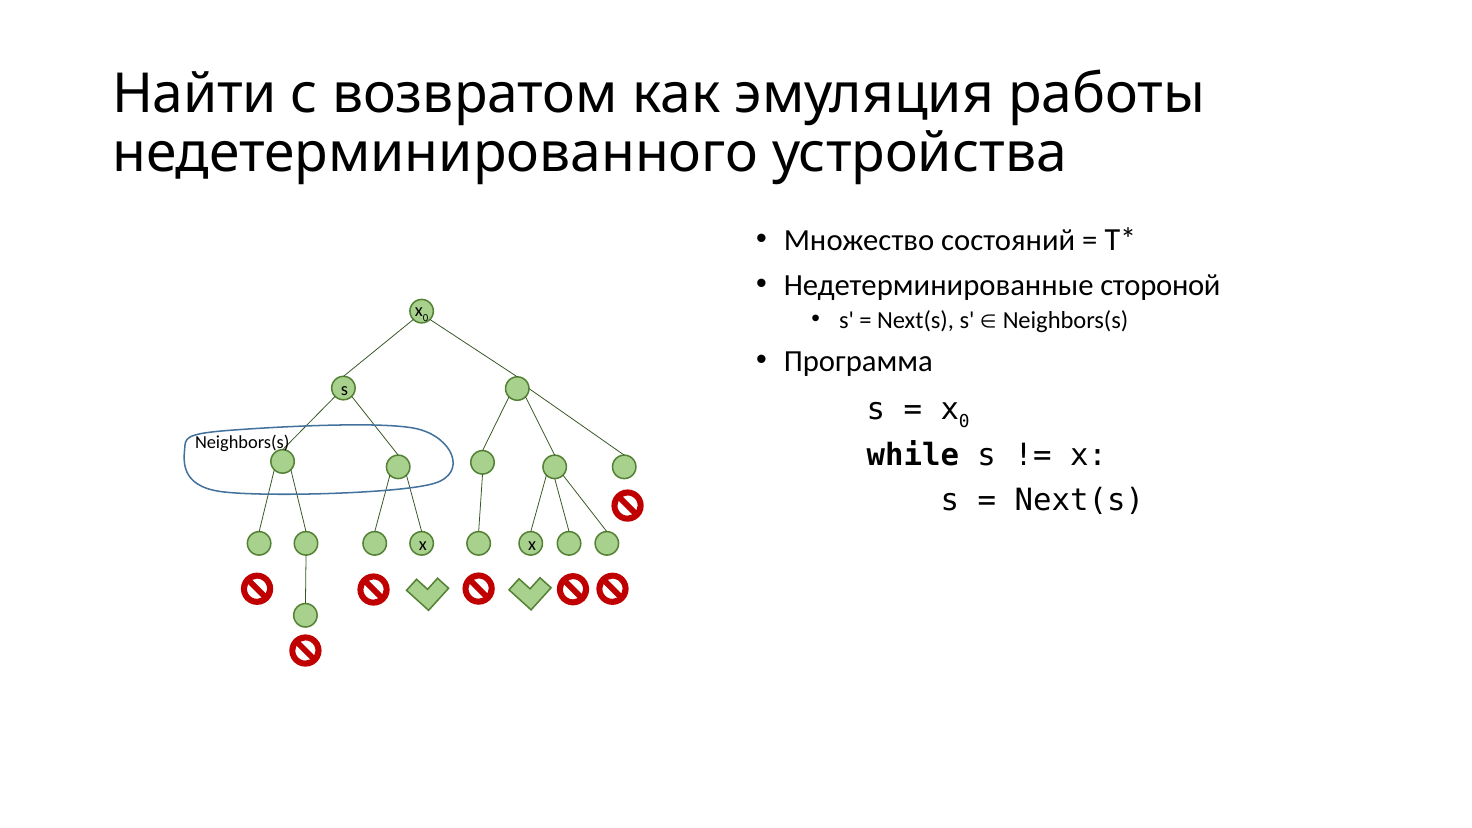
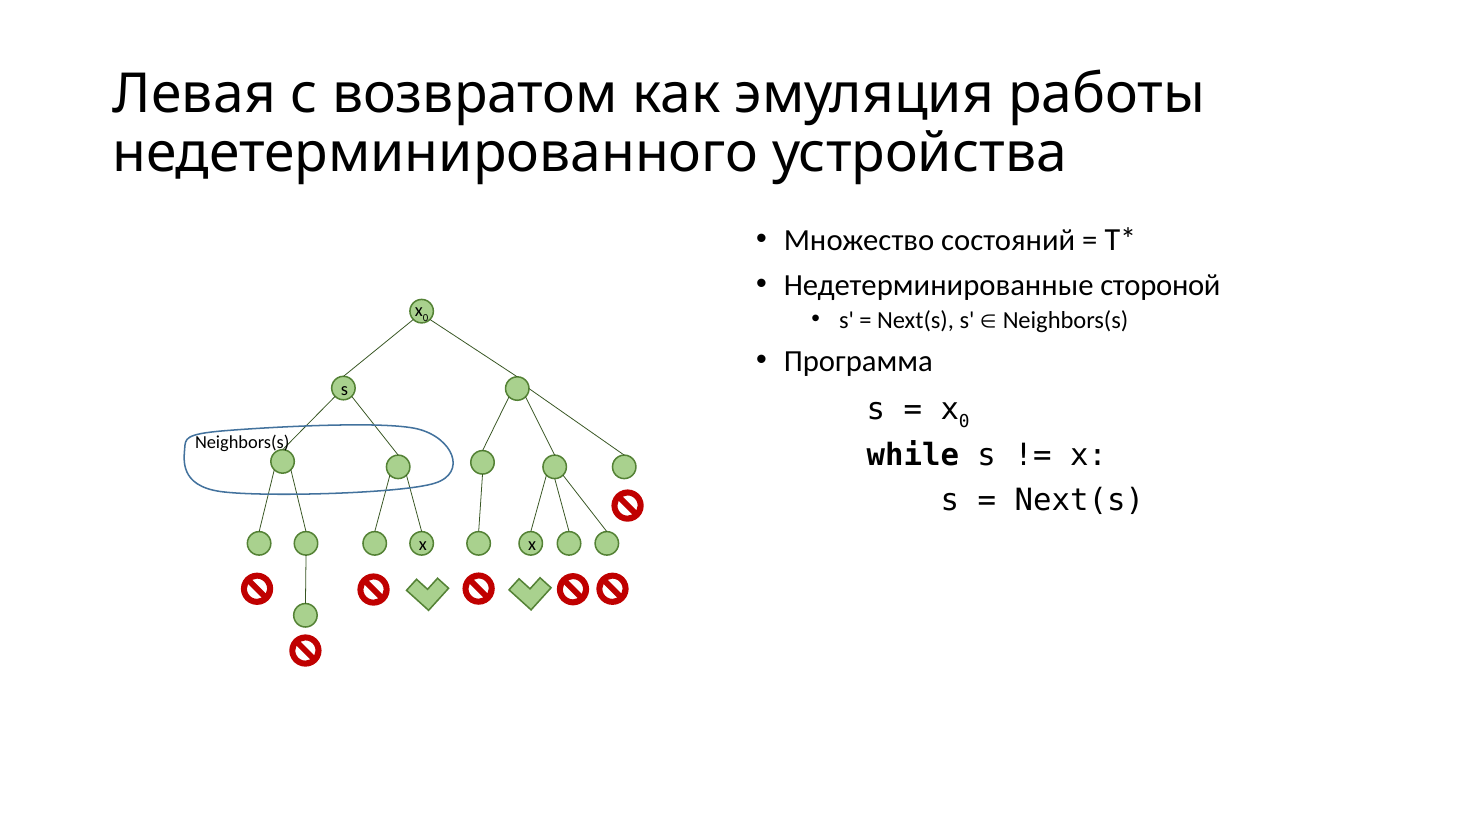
Найти: Найти -> Левая (194, 94)
